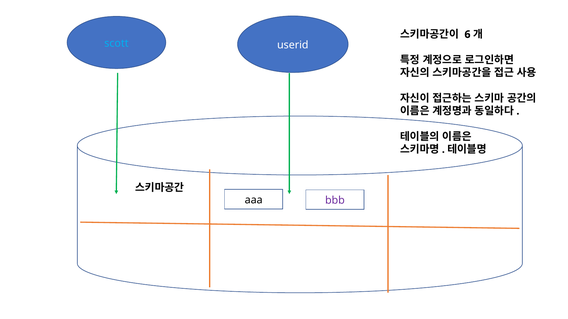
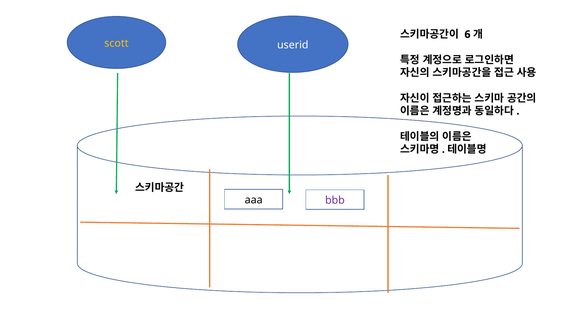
scott colour: light blue -> yellow (116, 43)
